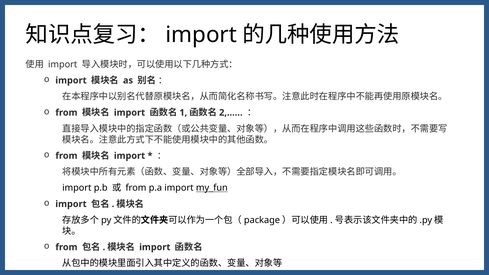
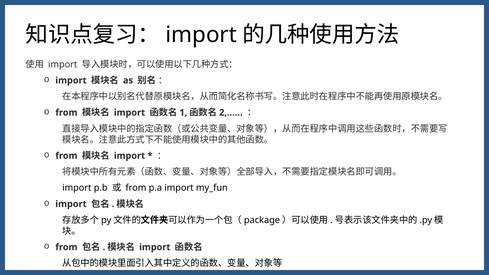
my_fun underline: present -> none (212, 188)
